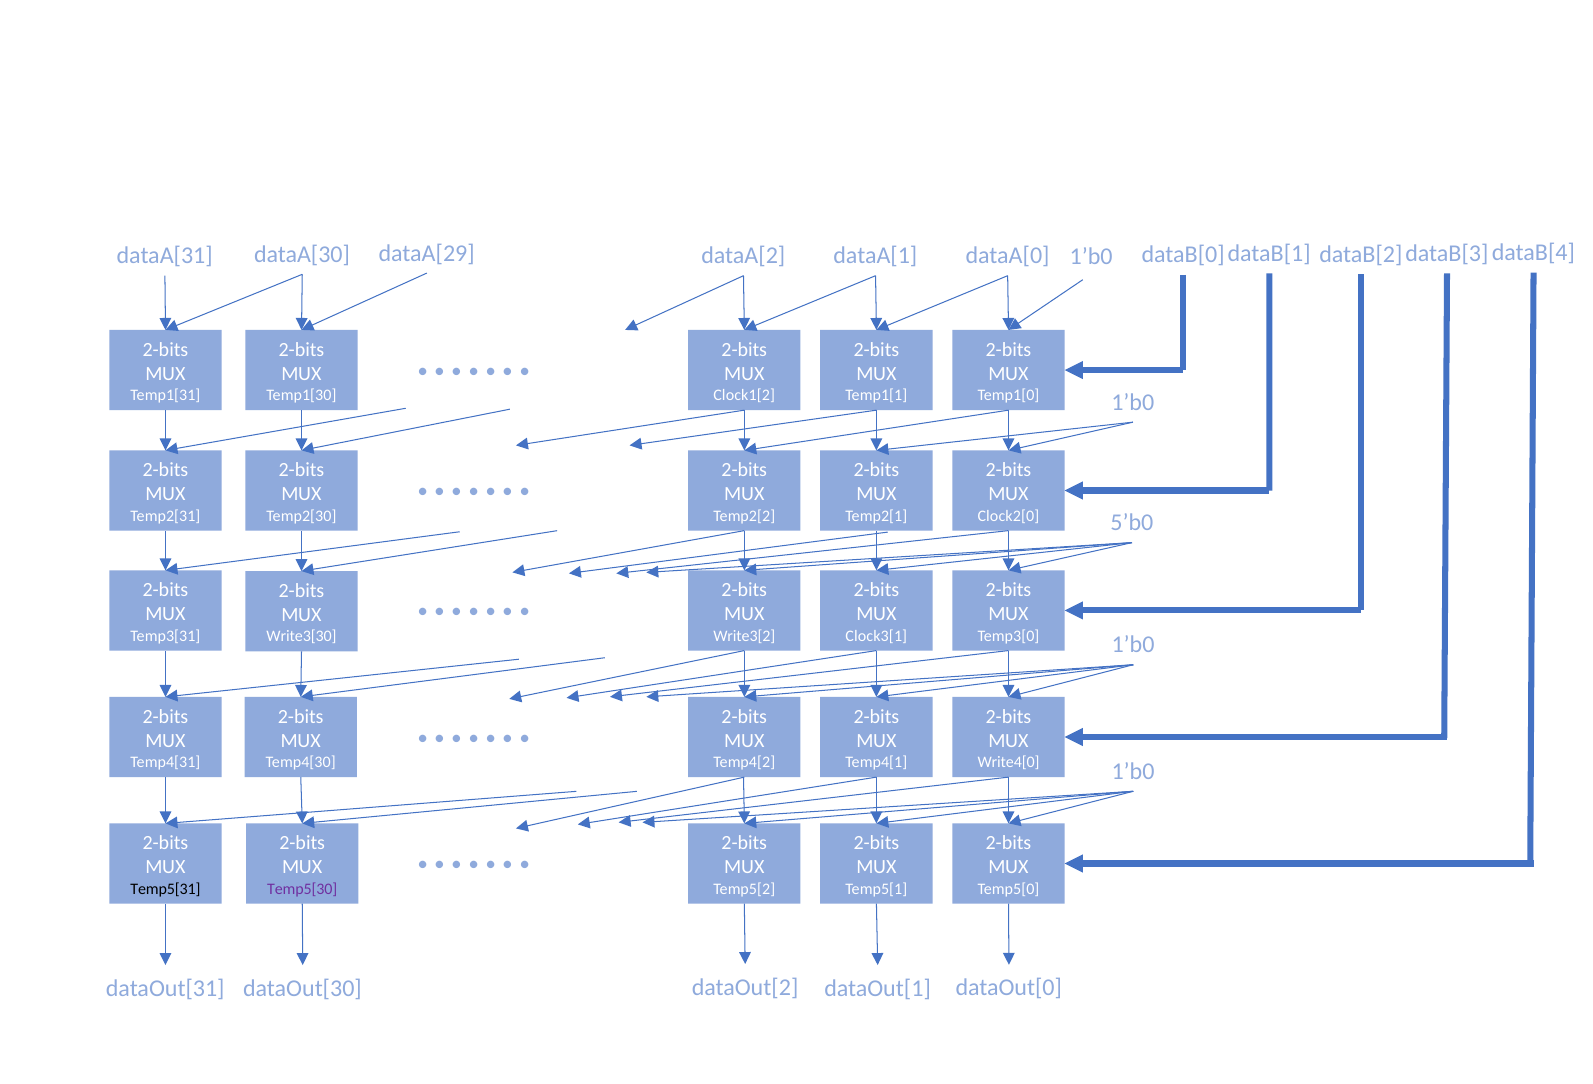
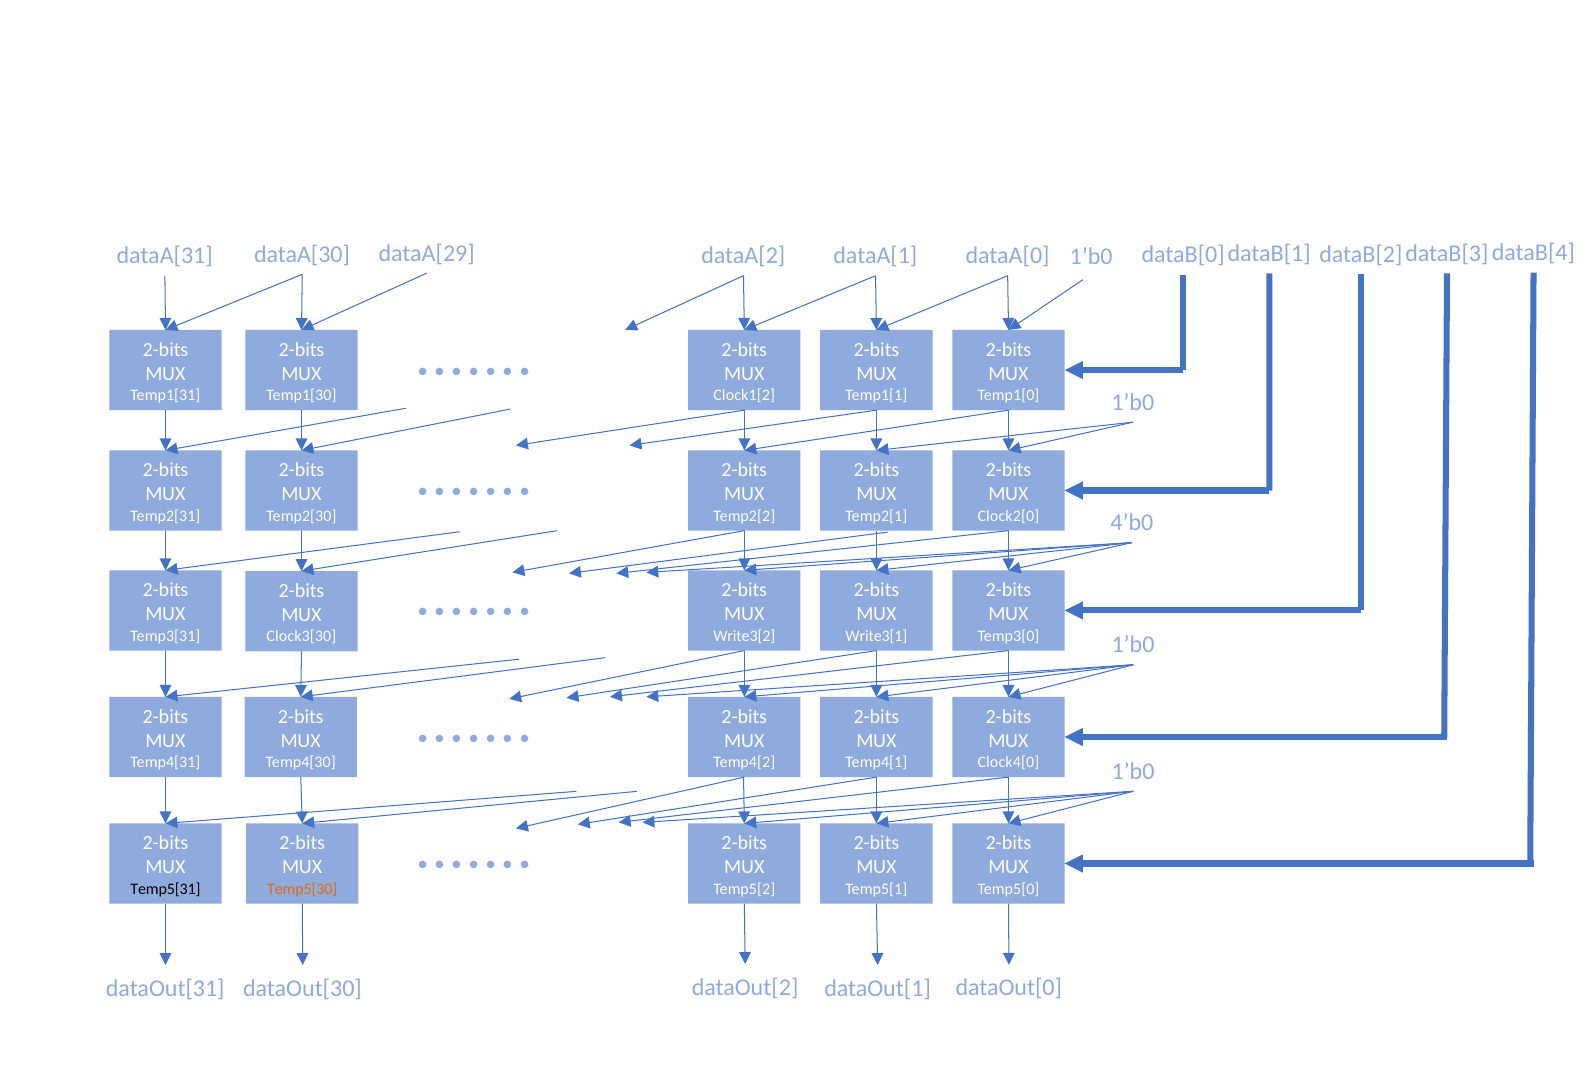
5’b0: 5’b0 -> 4’b0 (1132, 523)
Clock3[1: Clock3[1 -> Write3[1 (876, 636)
Write3[30: Write3[30 -> Clock3[30 (301, 636)
Write4[0: Write4[0 -> Clock4[0 (1008, 762)
Temp5[30 colour: purple -> orange (302, 889)
